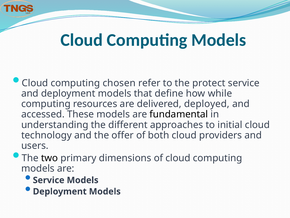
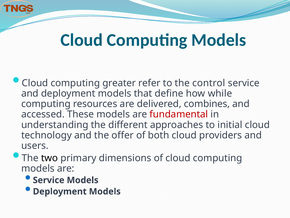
chosen: chosen -> greater (119, 83)
protect: protect -> control (209, 83)
deployed: deployed -> combines (207, 104)
fundamental colour: black -> red (179, 114)
